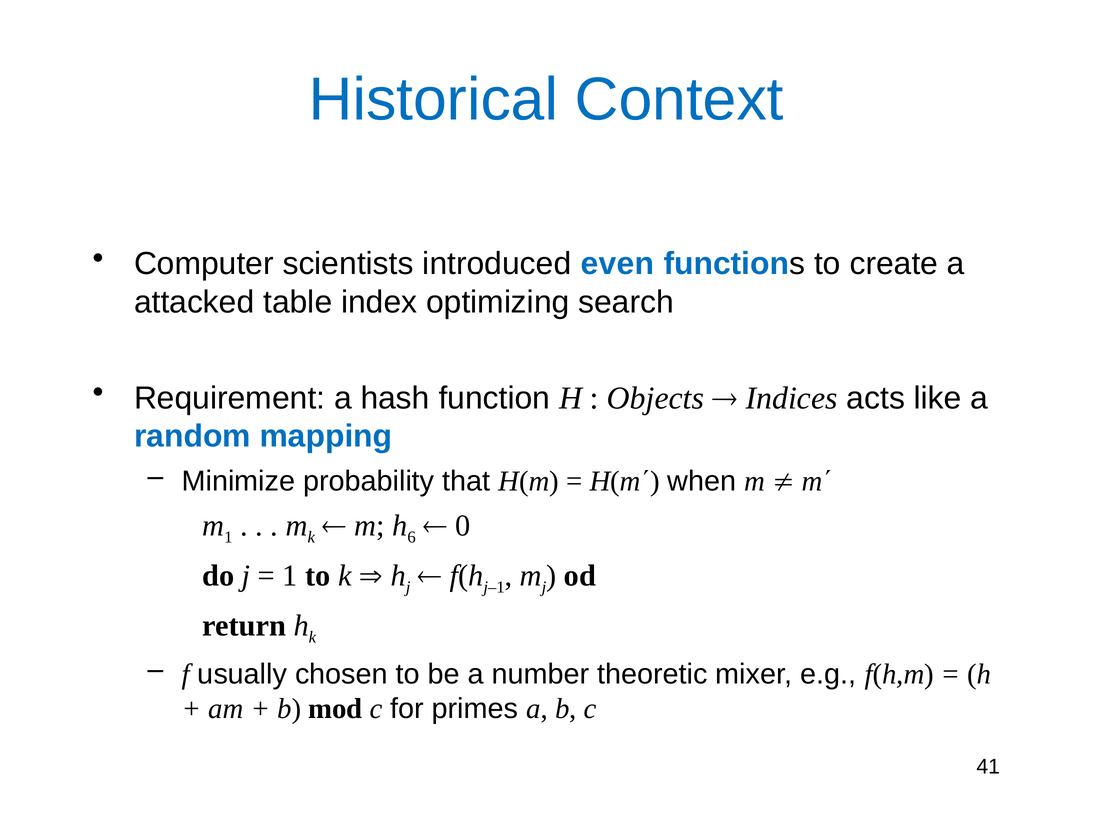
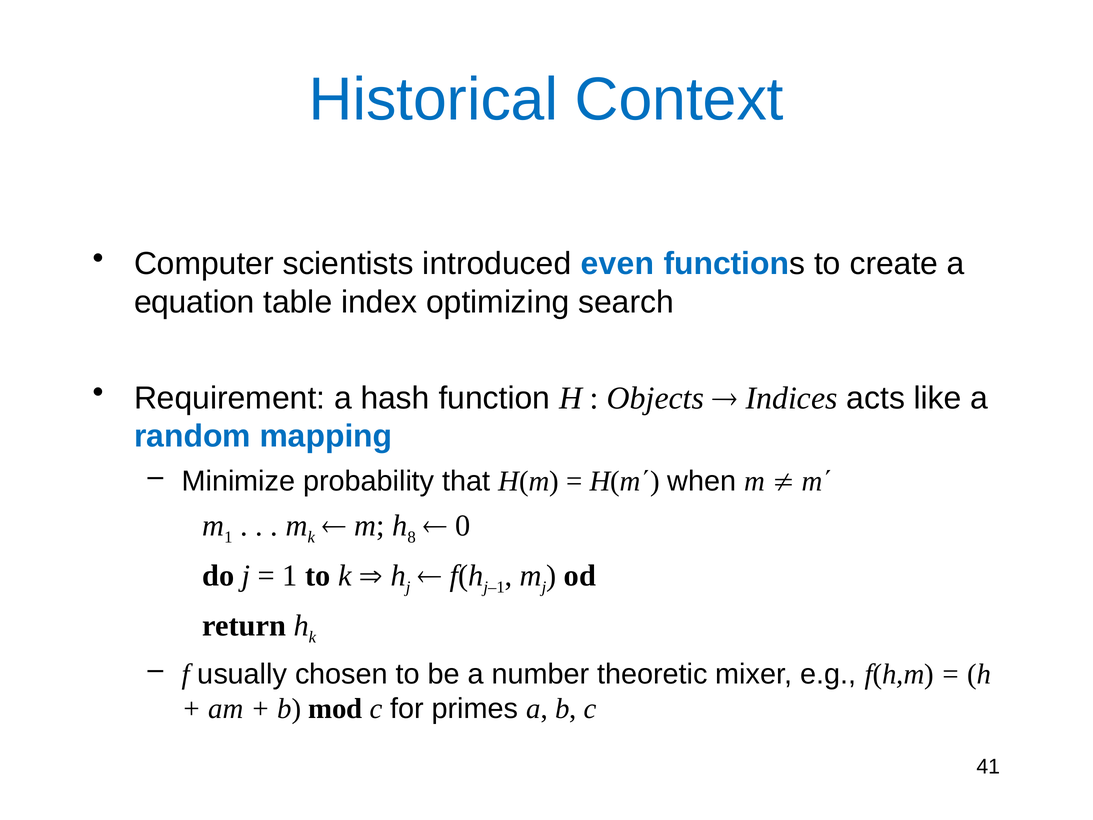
attacked: attacked -> equation (194, 302)
6: 6 -> 8 (412, 537)
